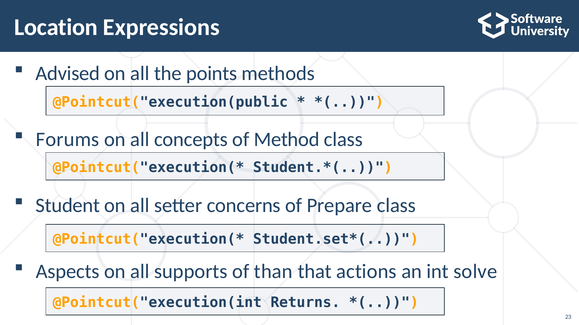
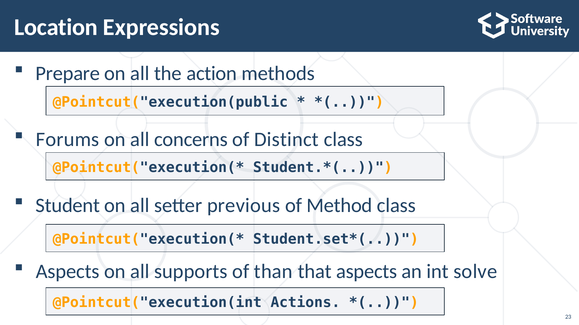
Advised: Advised -> Prepare (68, 73)
points: points -> action (212, 73)
concepts: concepts -> concerns (191, 140)
Method: Method -> Distinct (286, 140)
concerns: concerns -> previous (244, 206)
Prepare: Prepare -> Method (339, 206)
that actions: actions -> aspects (367, 272)
Returns: Returns -> Actions (305, 303)
